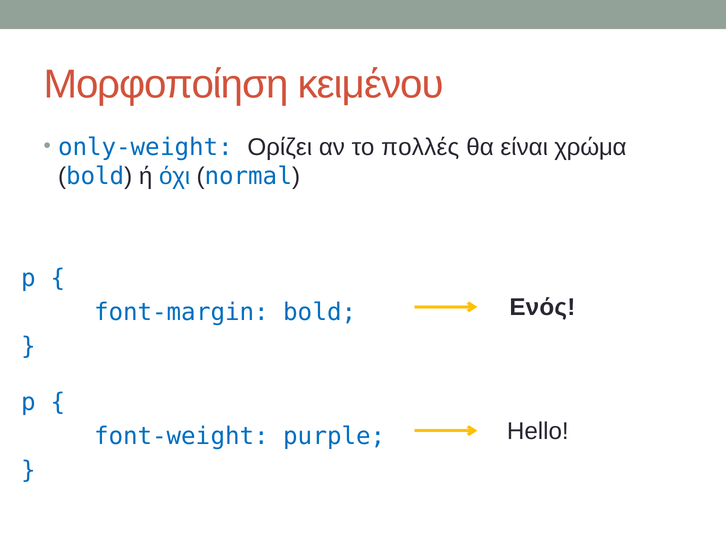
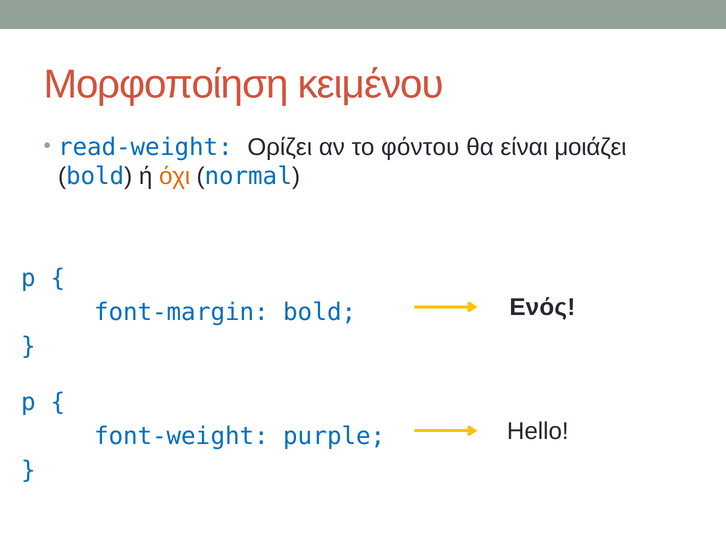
only-weight: only-weight -> read-weight (145, 147)
πολλές: πολλές -> φόντου (420, 147)
χρώμα: χρώμα -> μοιάζει (590, 147)
όχι colour: blue -> orange (175, 176)
